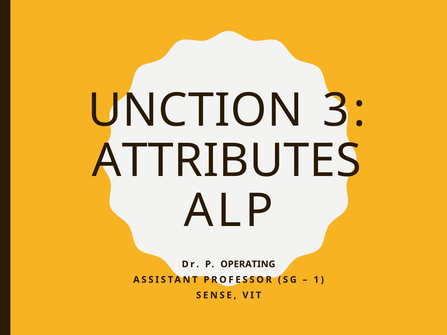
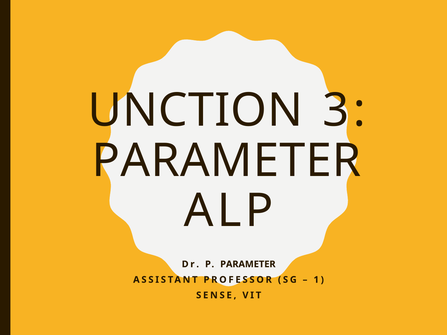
ATTRIBUTES: ATTRIBUTES -> PARAMETER (226, 161)
P OPERATING: OPERATING -> PARAMETER (248, 264)
